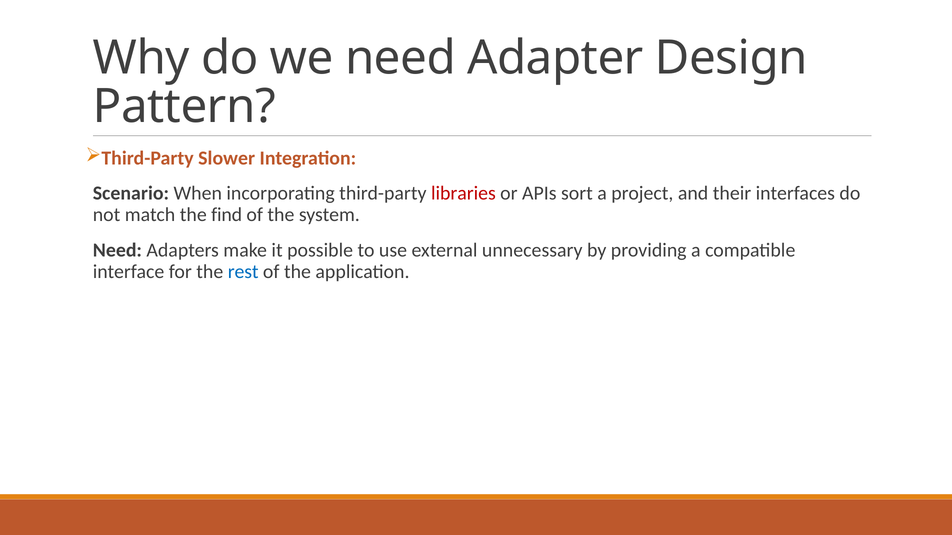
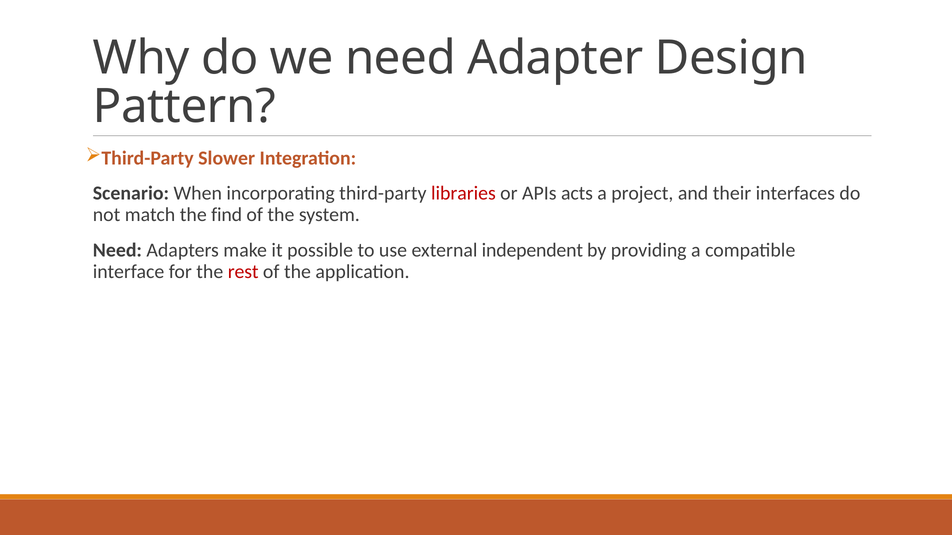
sort: sort -> acts (577, 194)
unnecessary: unnecessary -> independent (532, 250)
rest colour: blue -> red (243, 272)
